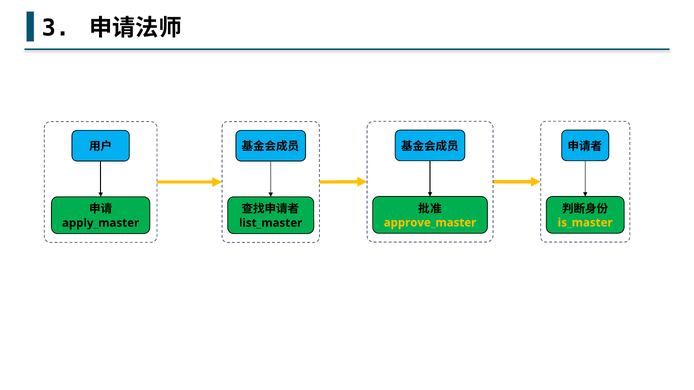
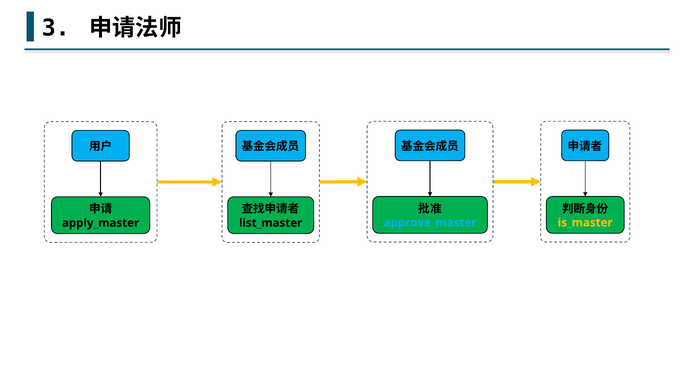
approve_master colour: yellow -> light blue (430, 223)
